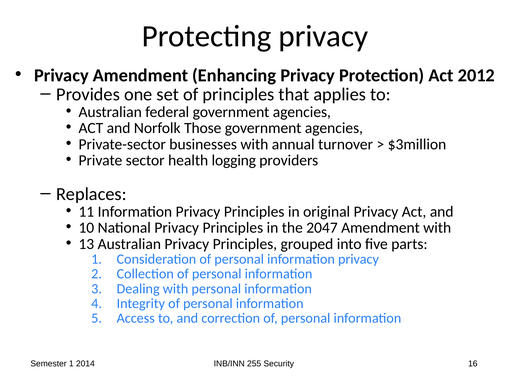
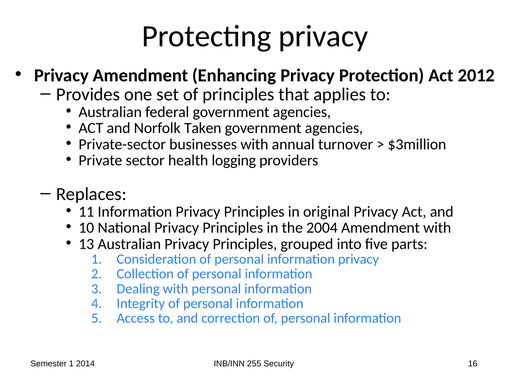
Those: Those -> Taken (203, 128)
2047: 2047 -> 2004 (322, 228)
